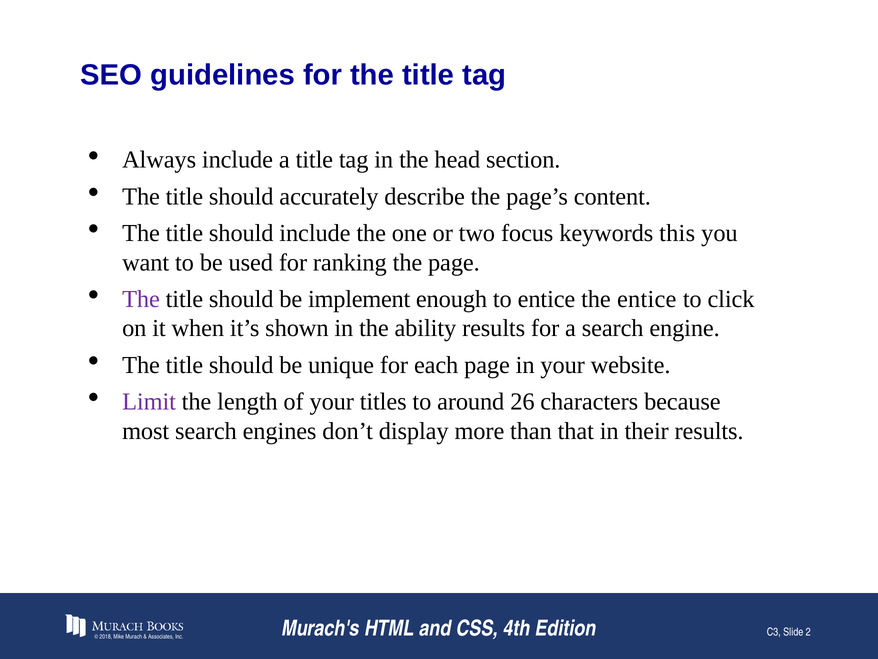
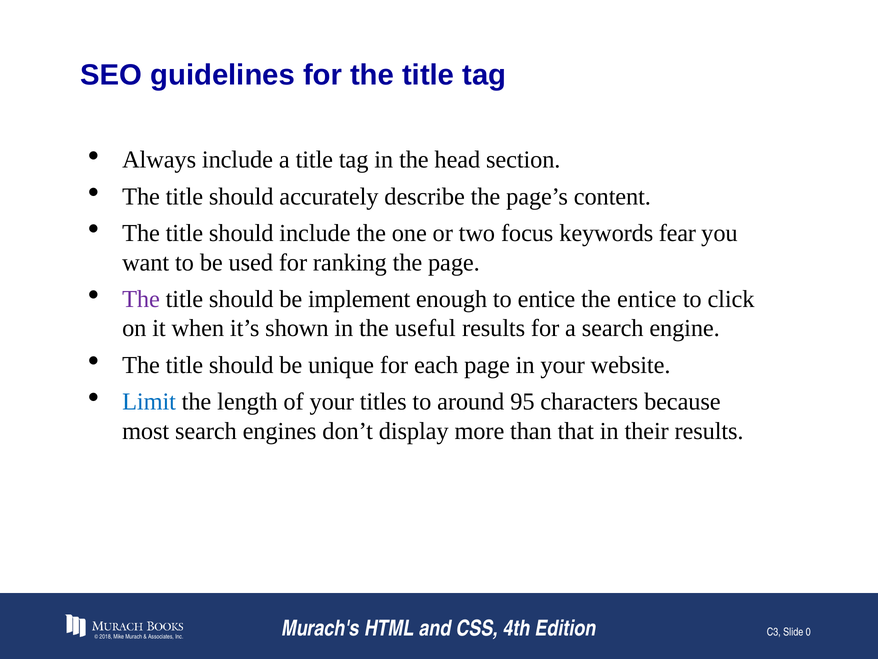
this: this -> fear (677, 233)
ability: ability -> useful (425, 328)
Limit colour: purple -> blue (149, 401)
26: 26 -> 95 (522, 401)
2: 2 -> 0 (808, 632)
